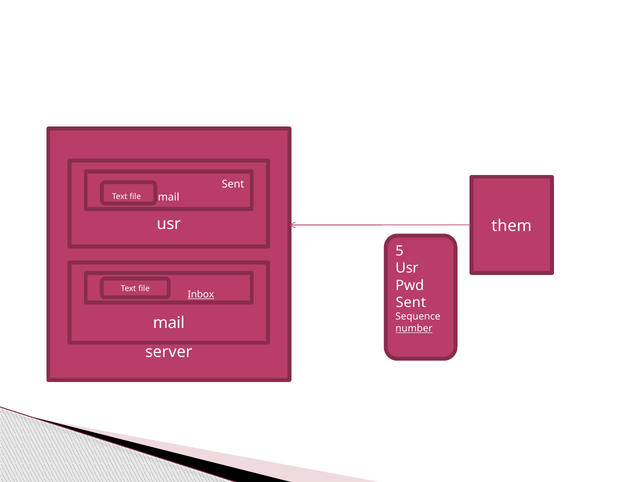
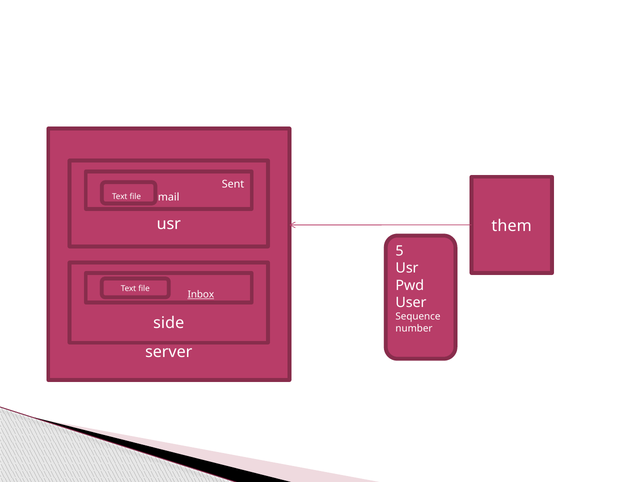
Sent: Sent -> User (411, 303)
mail: mail -> side (169, 323)
number underline: present -> none (414, 329)
